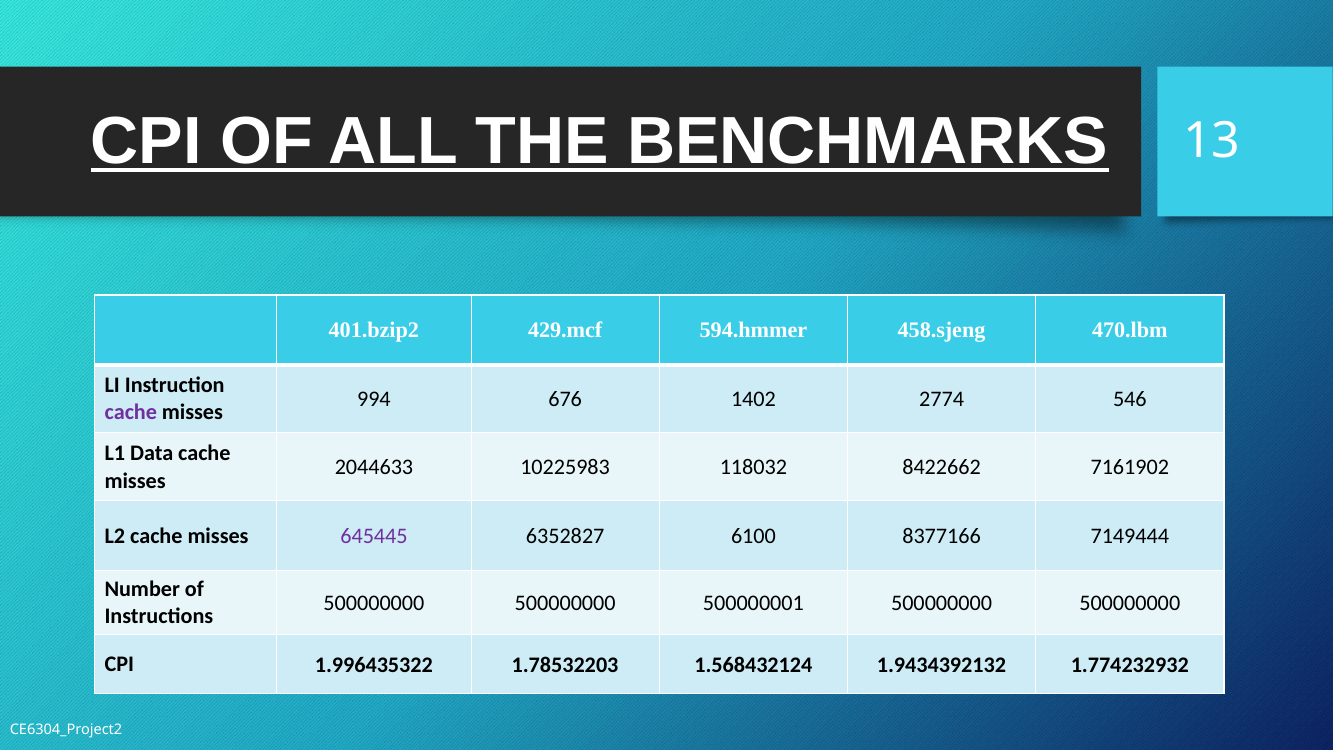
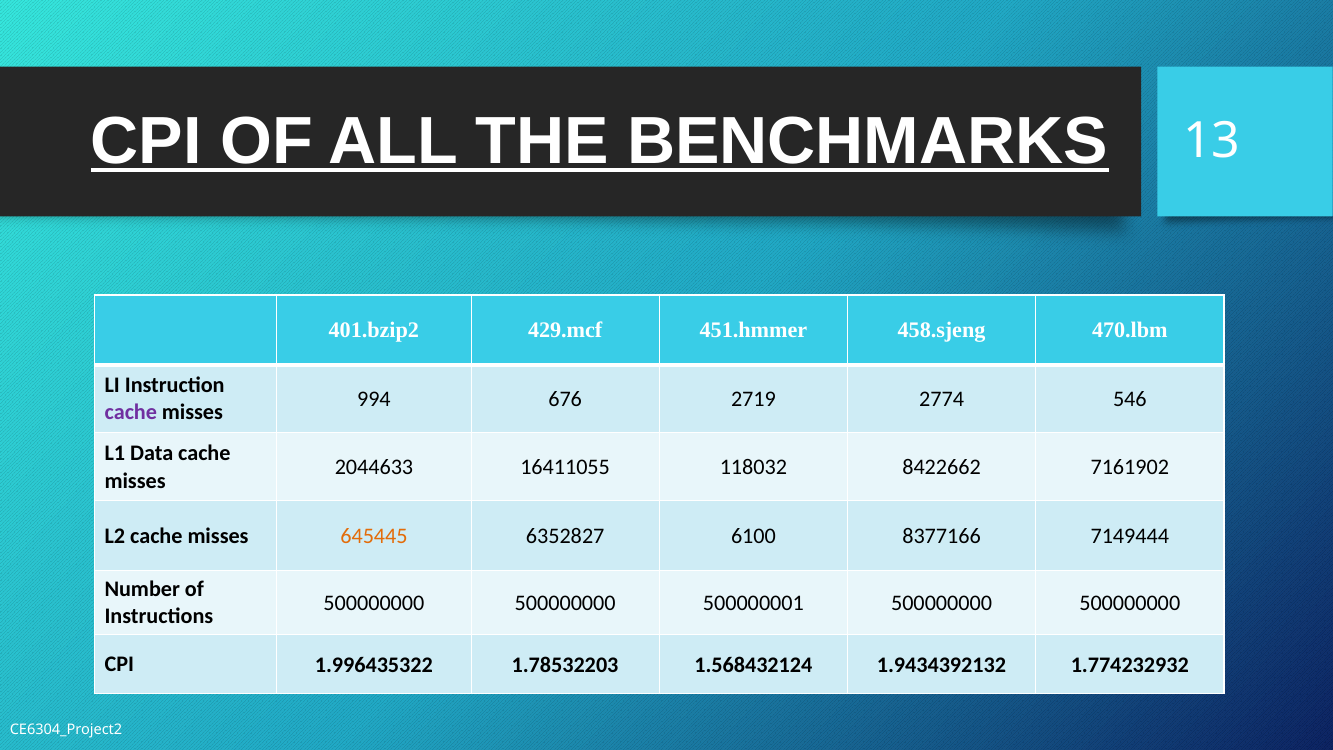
594.hmmer: 594.hmmer -> 451.hmmer (753, 330)
1402: 1402 -> 2719 (753, 399)
10225983: 10225983 -> 16411055 (565, 467)
645445 colour: purple -> orange (374, 536)
